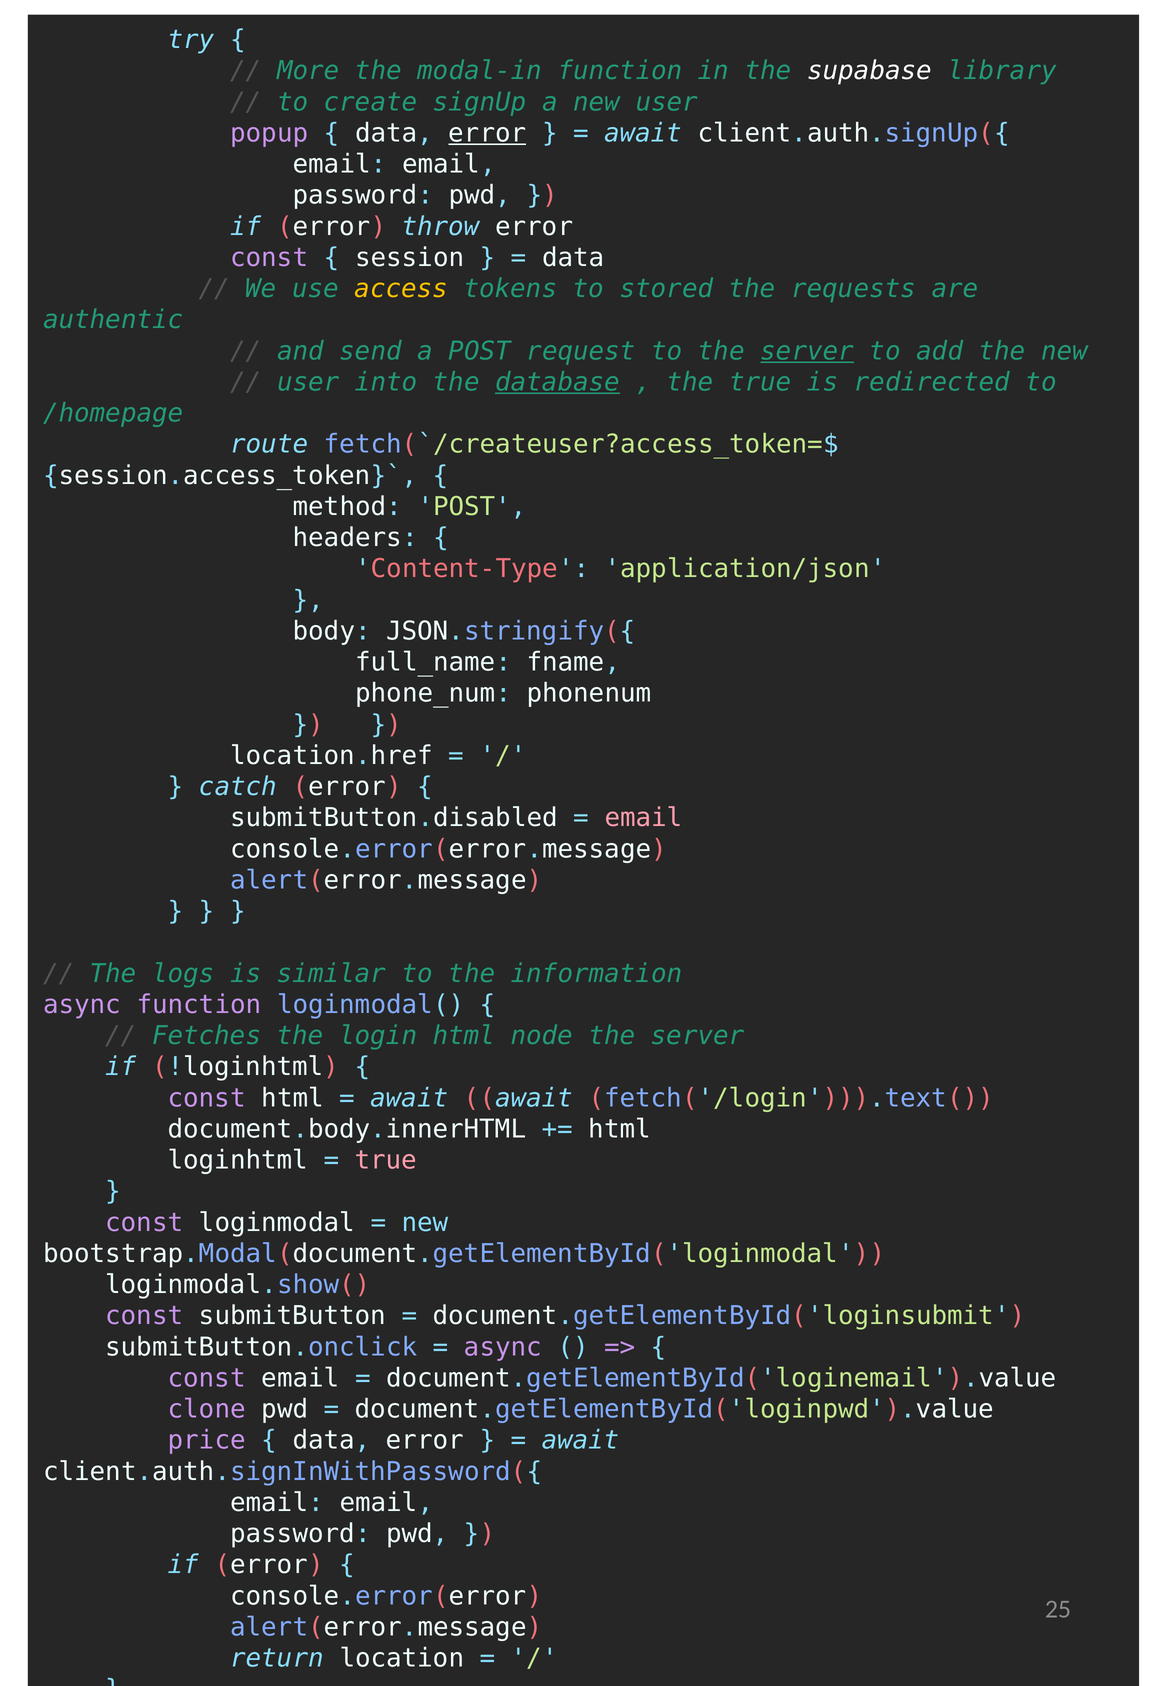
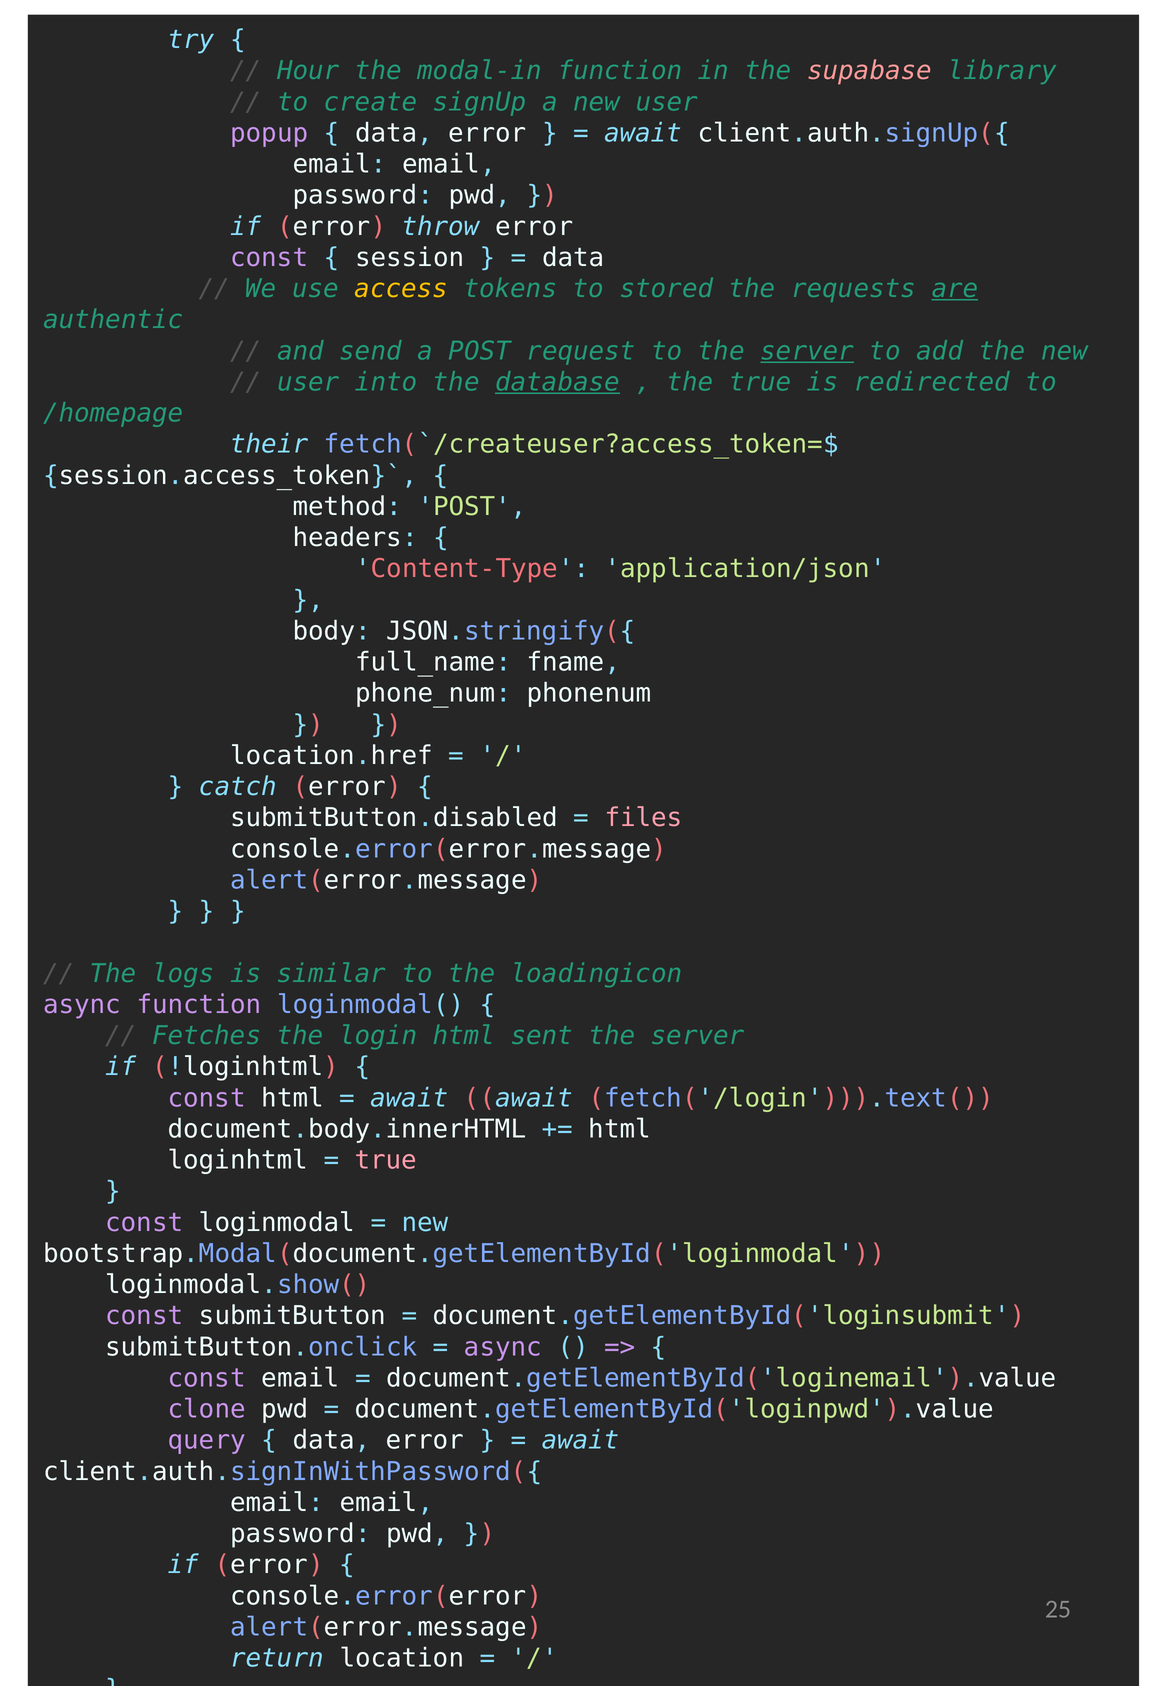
More: More -> Hour (308, 71)
supabase colour: white -> pink (870, 71)
error underline: present -> none (487, 133)
are underline: none -> present (955, 289)
route: route -> their (269, 444)
email: email -> files (643, 818)
information: information -> loadingicon (597, 973)
node: node -> sent (542, 1036)
price: price -> query (207, 1440)
